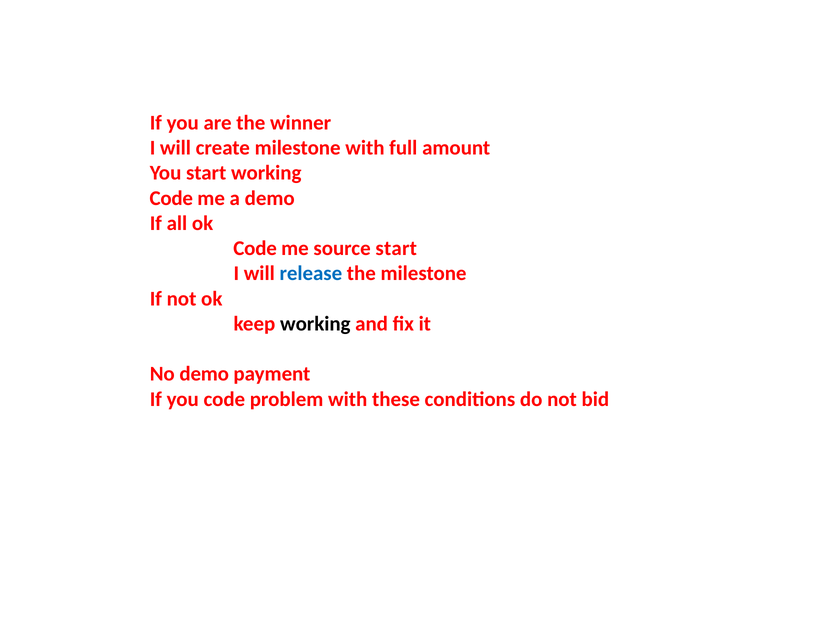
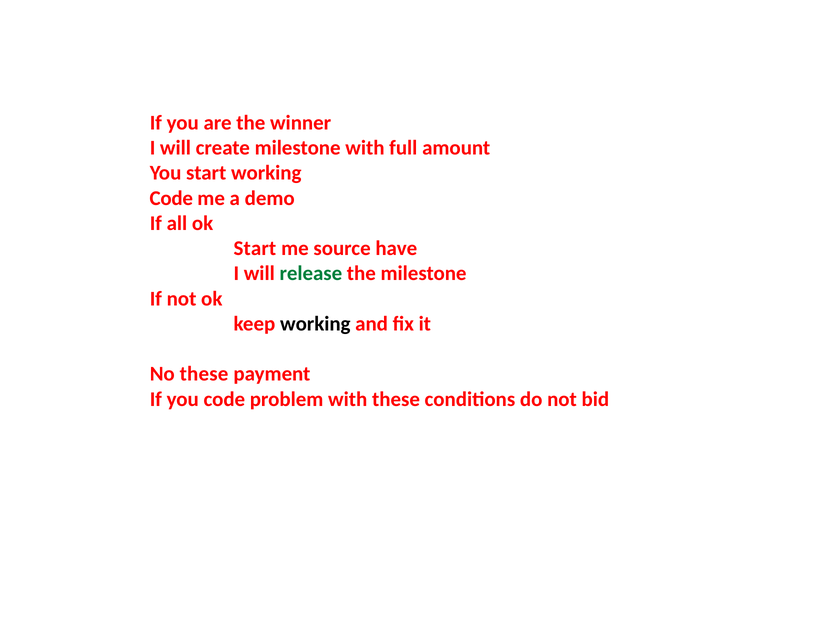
Code: Code -> Start (255, 249)
source start: start -> have (396, 249)
release colour: blue -> green (311, 274)
No demo: demo -> these (204, 374)
